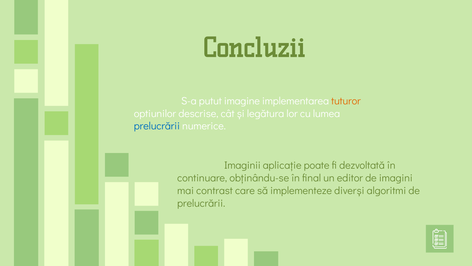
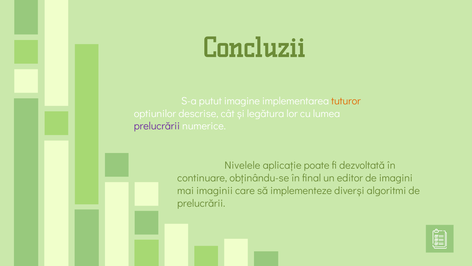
prelucrării colour: blue -> purple (157, 126)
Imaginii: Imaginii -> Nivelele (242, 165)
contrast: contrast -> imaginii (215, 190)
